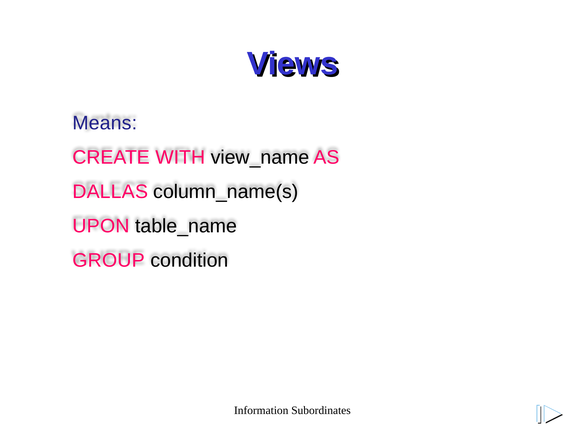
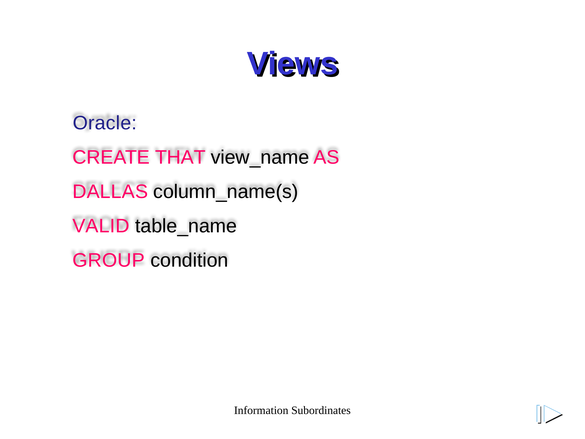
Means: Means -> Oracle (105, 123)
WITH: WITH -> THAT (180, 157)
UPON: UPON -> VALID (101, 226)
